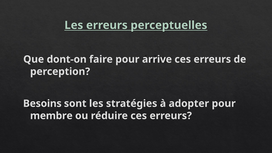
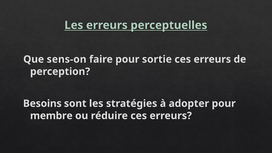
dont-on: dont-on -> sens-on (67, 59)
arrive: arrive -> sortie (157, 59)
